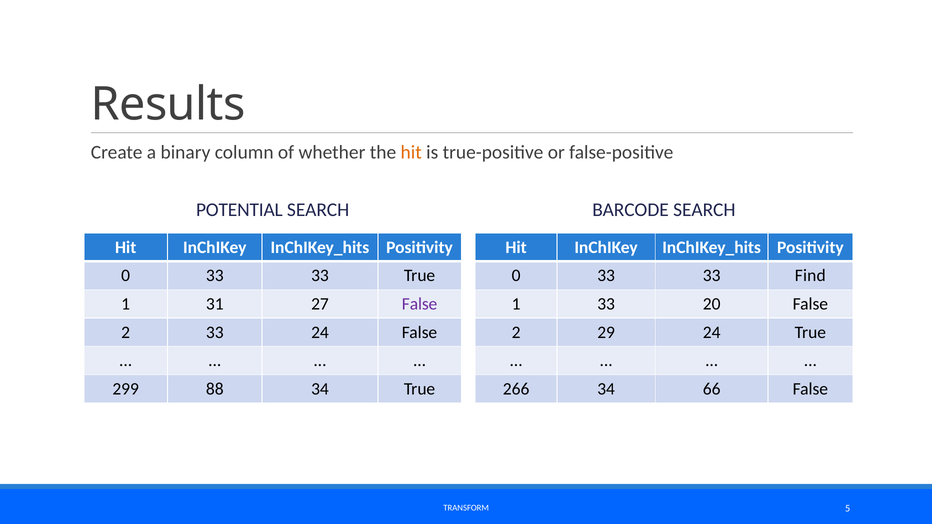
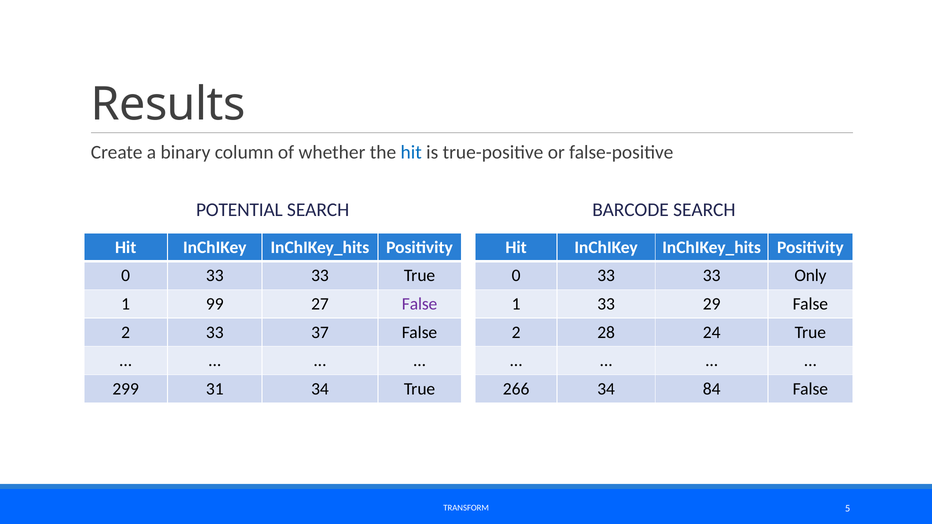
hit colour: orange -> blue (411, 152)
Find: Find -> Only (810, 276)
31: 31 -> 99 (215, 304)
20: 20 -> 29 (712, 304)
33 24: 24 -> 37 (320, 333)
29: 29 -> 28 (606, 333)
88: 88 -> 31 (215, 389)
66: 66 -> 84 (712, 389)
